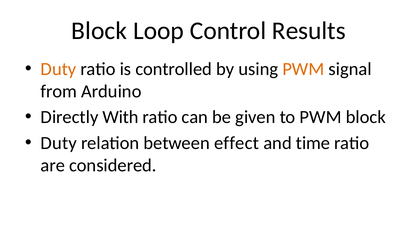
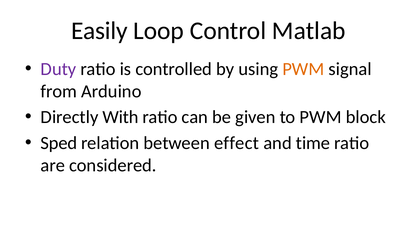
Block: Block -> Easily (99, 31)
Results: Results -> Matlab (309, 31)
Duty colour: orange -> purple (59, 69)
Duty: Duty -> Sped (59, 143)
